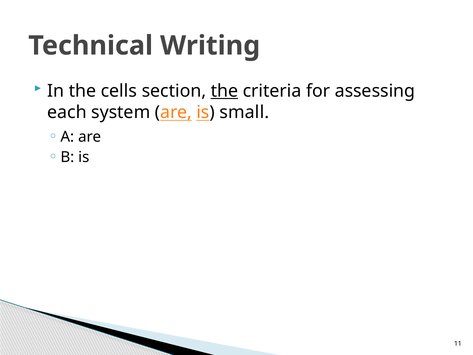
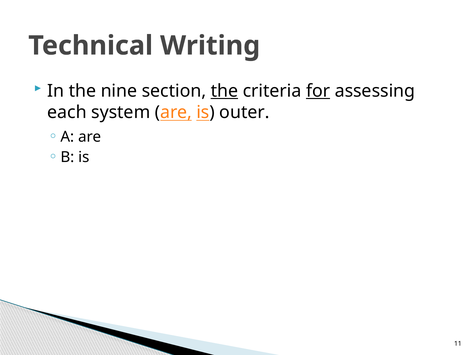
cells: cells -> nine (119, 91)
for underline: none -> present (318, 91)
small: small -> outer (244, 112)
